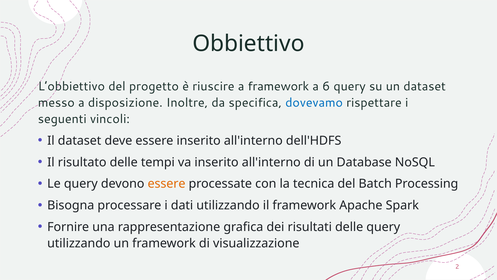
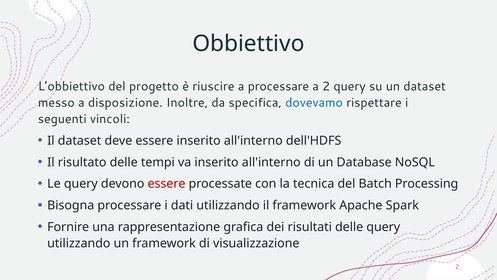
a framework: framework -> processare (278, 86)
a 6: 6 -> 2 (326, 86)
essere colour: orange -> red (167, 184)
